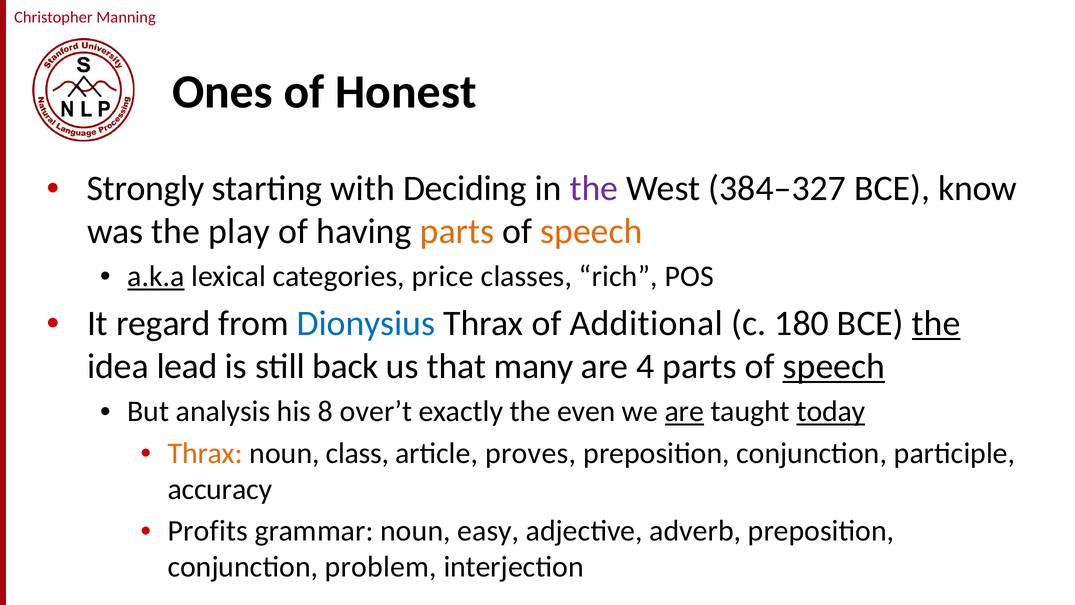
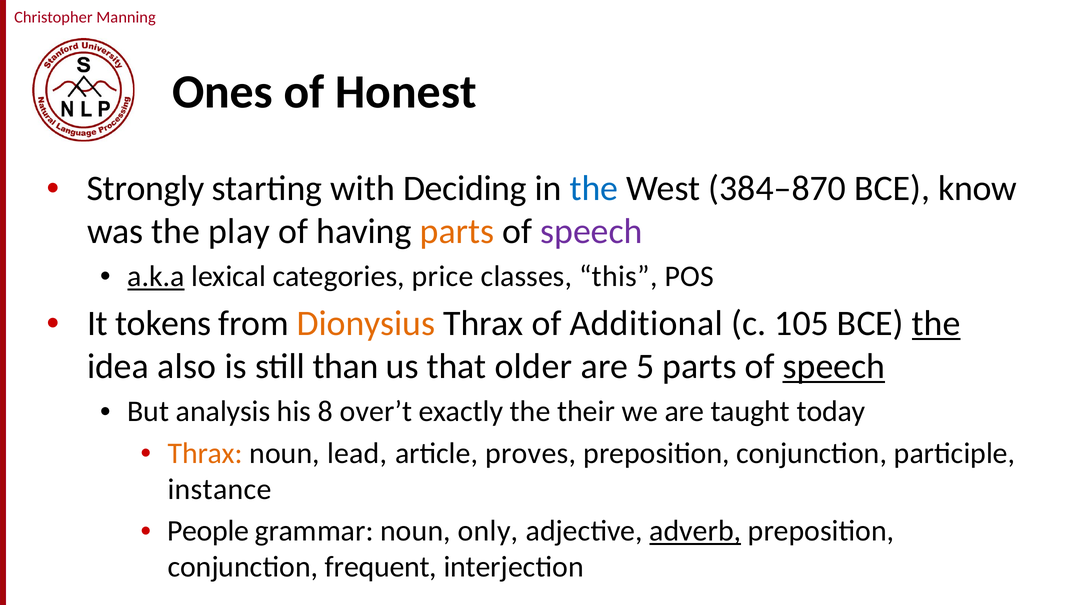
the colour: purple -> blue (594, 188)
384–327: 384–327 -> 384–870 (777, 188)
speech colour: orange -> purple (591, 231)
rich: rich -> this (618, 276)
regard: regard -> tokens (163, 323)
Dionysius colour: blue -> orange (366, 323)
180: 180 -> 105 (802, 323)
lead: lead -> also (187, 366)
back: back -> than (346, 366)
many: many -> older (533, 366)
4: 4 -> 5 (645, 366)
even: even -> their (586, 411)
are underline: present -> none (684, 411)
today underline: present -> none (831, 411)
class: class -> lead (357, 453)
accuracy: accuracy -> instance (220, 489)
Profits: Profits -> People (208, 531)
easy: easy -> only (488, 531)
adverb underline: none -> present (695, 531)
problem: problem -> frequent (381, 567)
